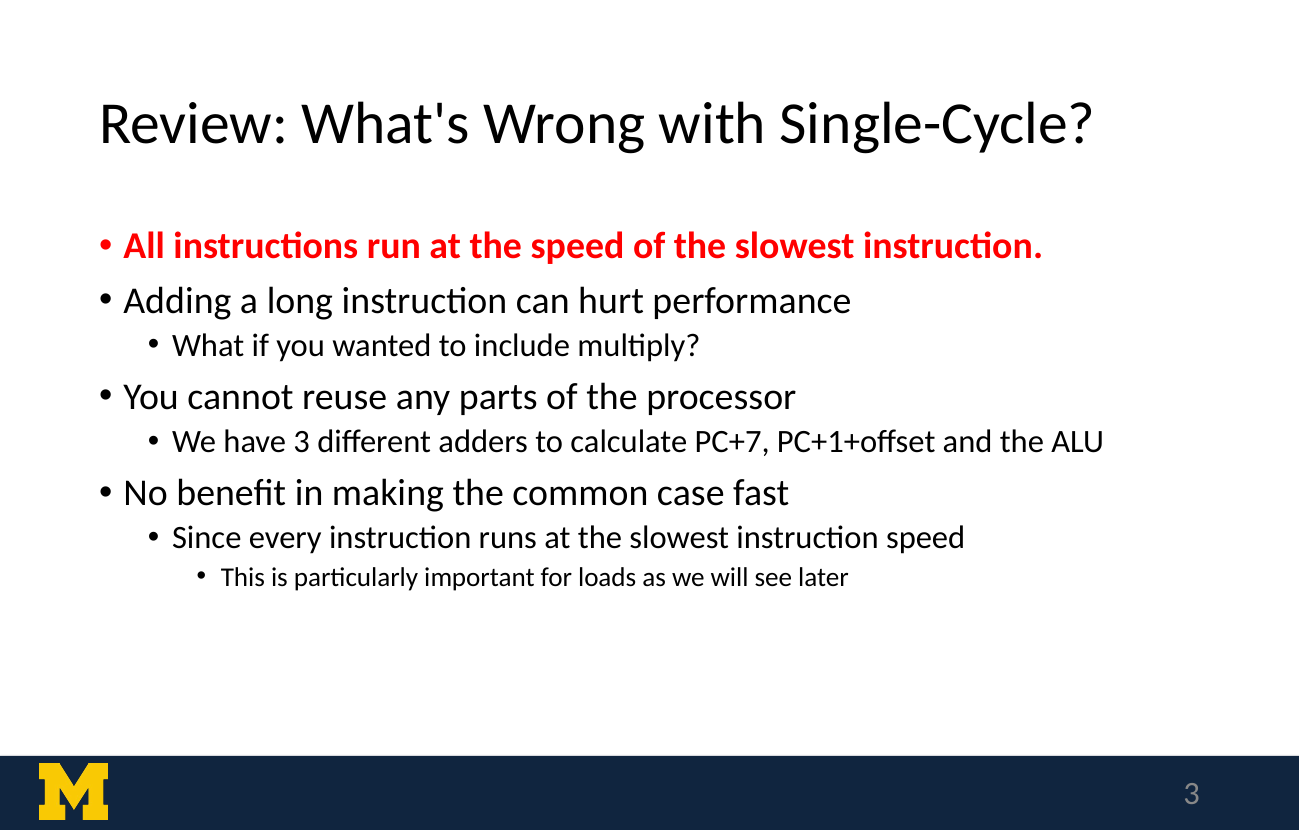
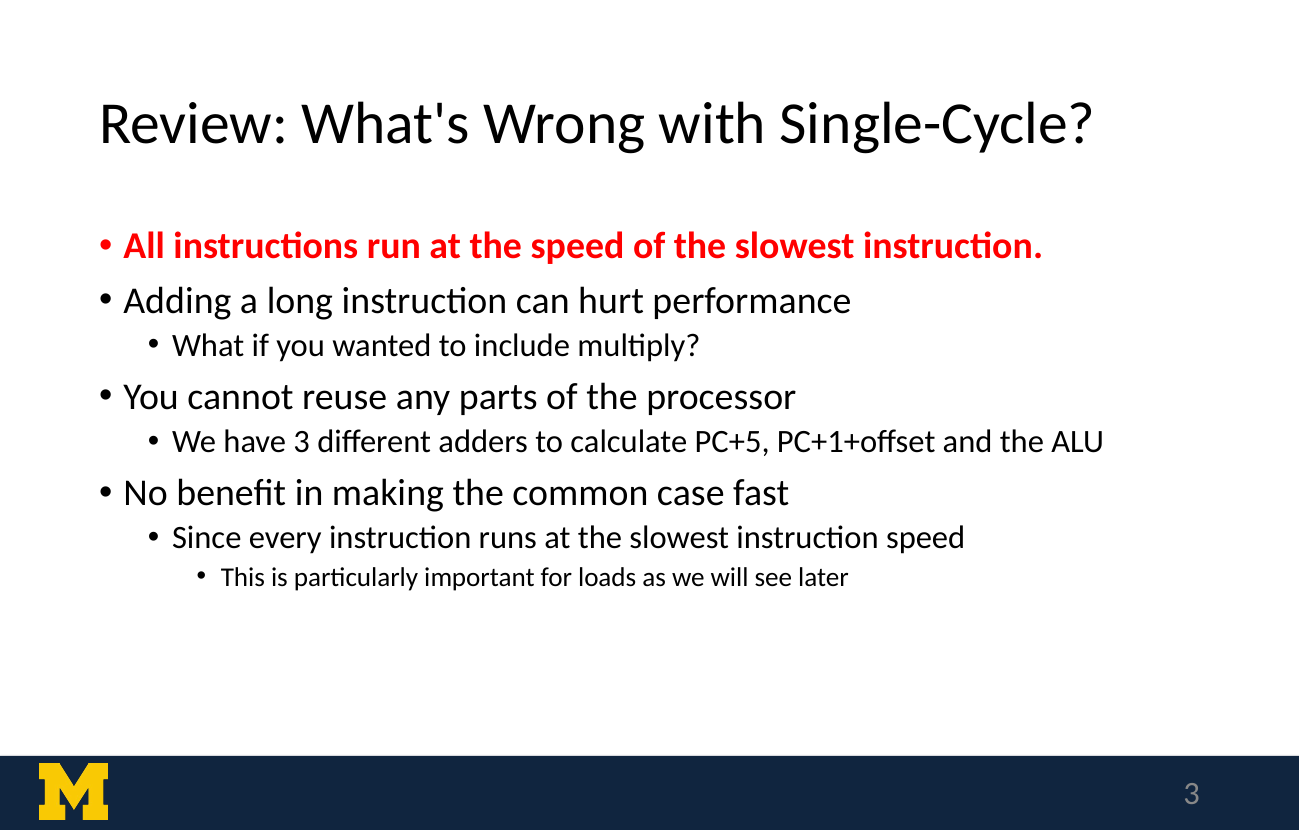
PC+7: PC+7 -> PC+5 (732, 442)
